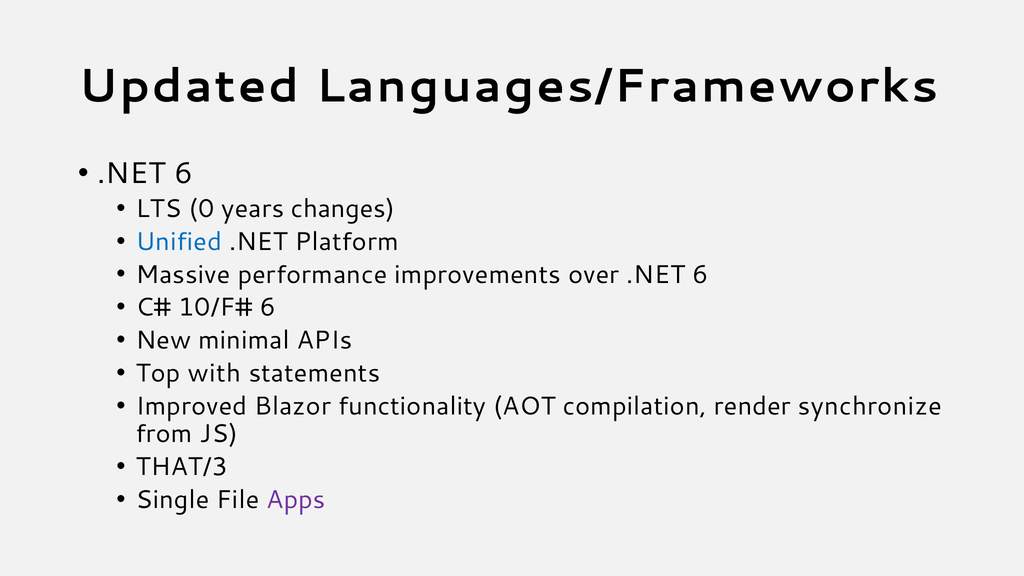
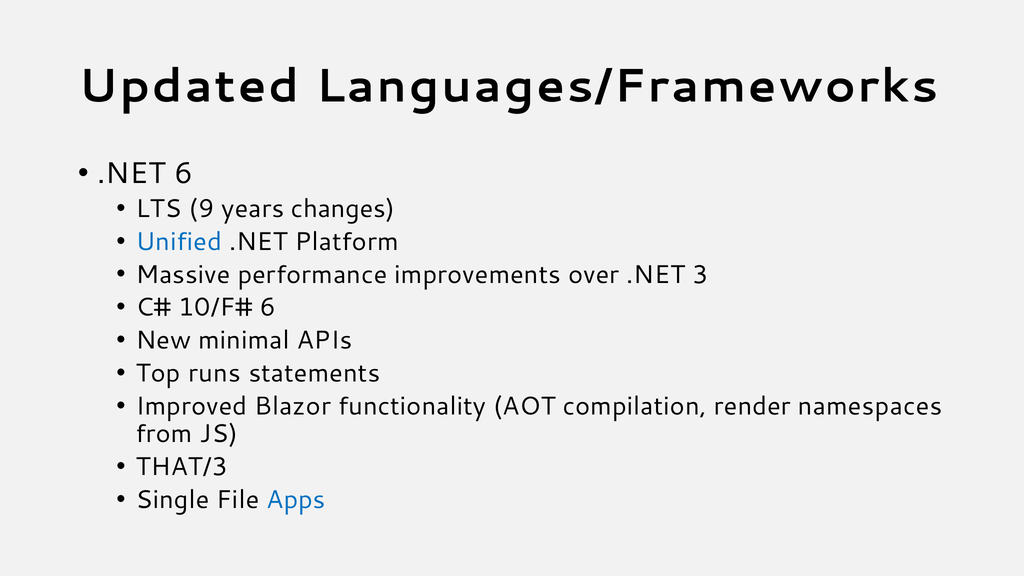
0: 0 -> 9 (202, 209)
over .NET 6: 6 -> 3 (700, 275)
with: with -> runs (214, 373)
synchronize: synchronize -> namespaces (870, 406)
Apps colour: purple -> blue (296, 500)
